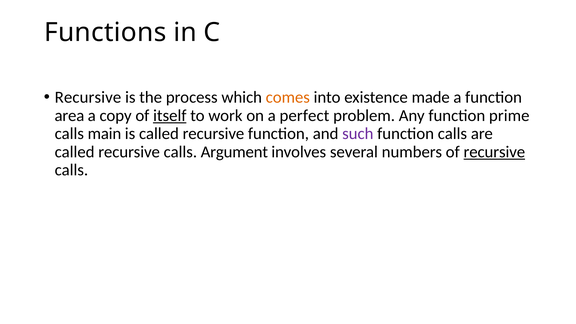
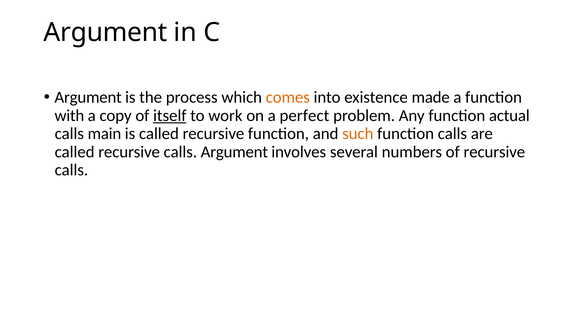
Functions: Functions -> Argument (105, 33)
Recursive: Recursive -> Argument (88, 97)
area: area -> with (69, 116)
prime: prime -> actual (509, 116)
such colour: purple -> orange (358, 134)
recursive underline: present -> none (494, 152)
